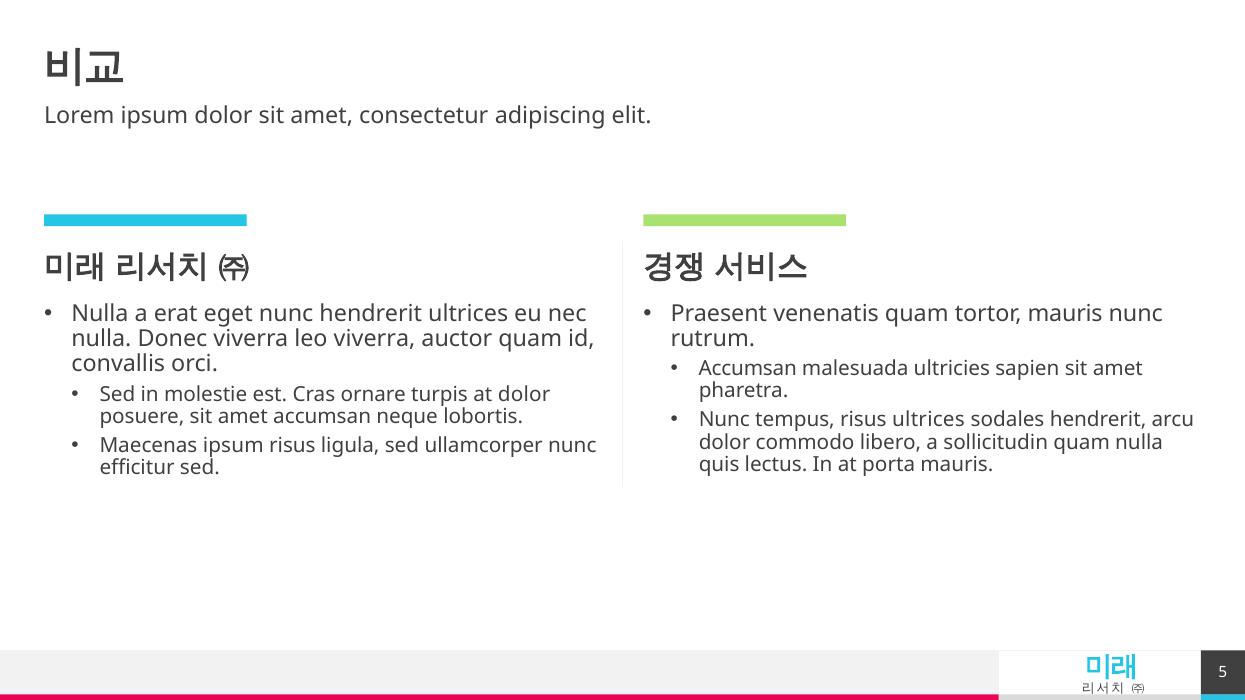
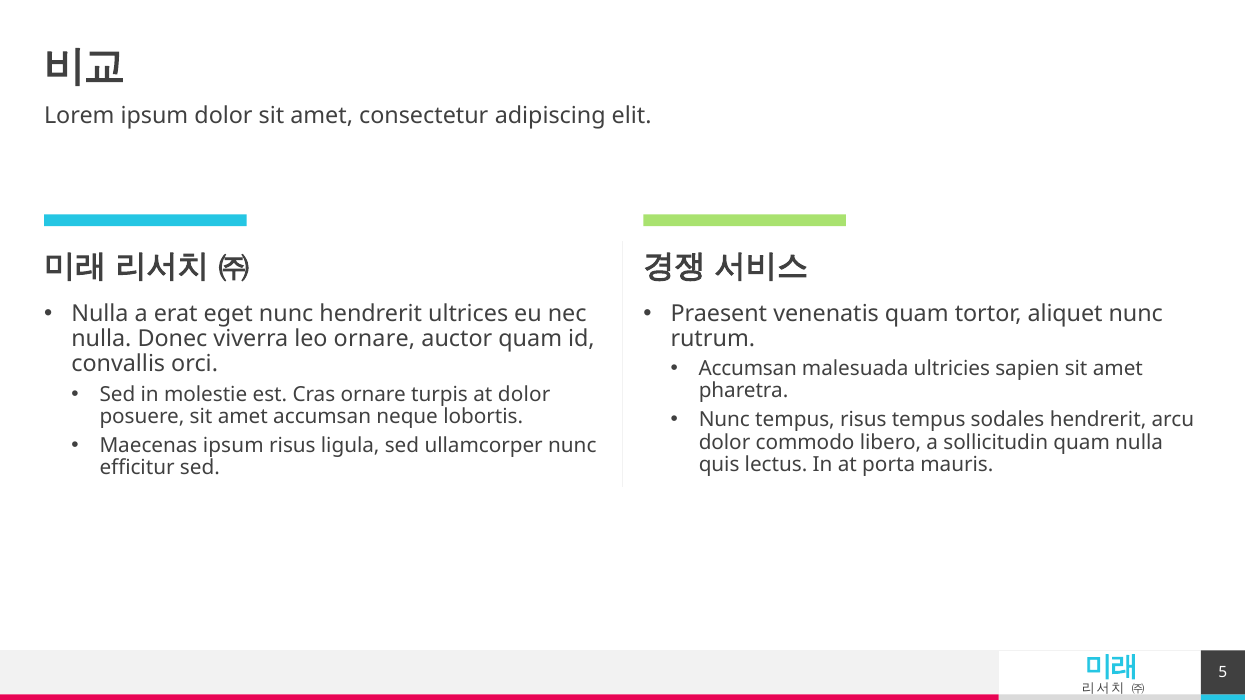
tortor mauris: mauris -> aliquet (1065, 313)
leo viverra: viverra -> ornare (374, 339)
risus ultrices: ultrices -> tempus (929, 420)
